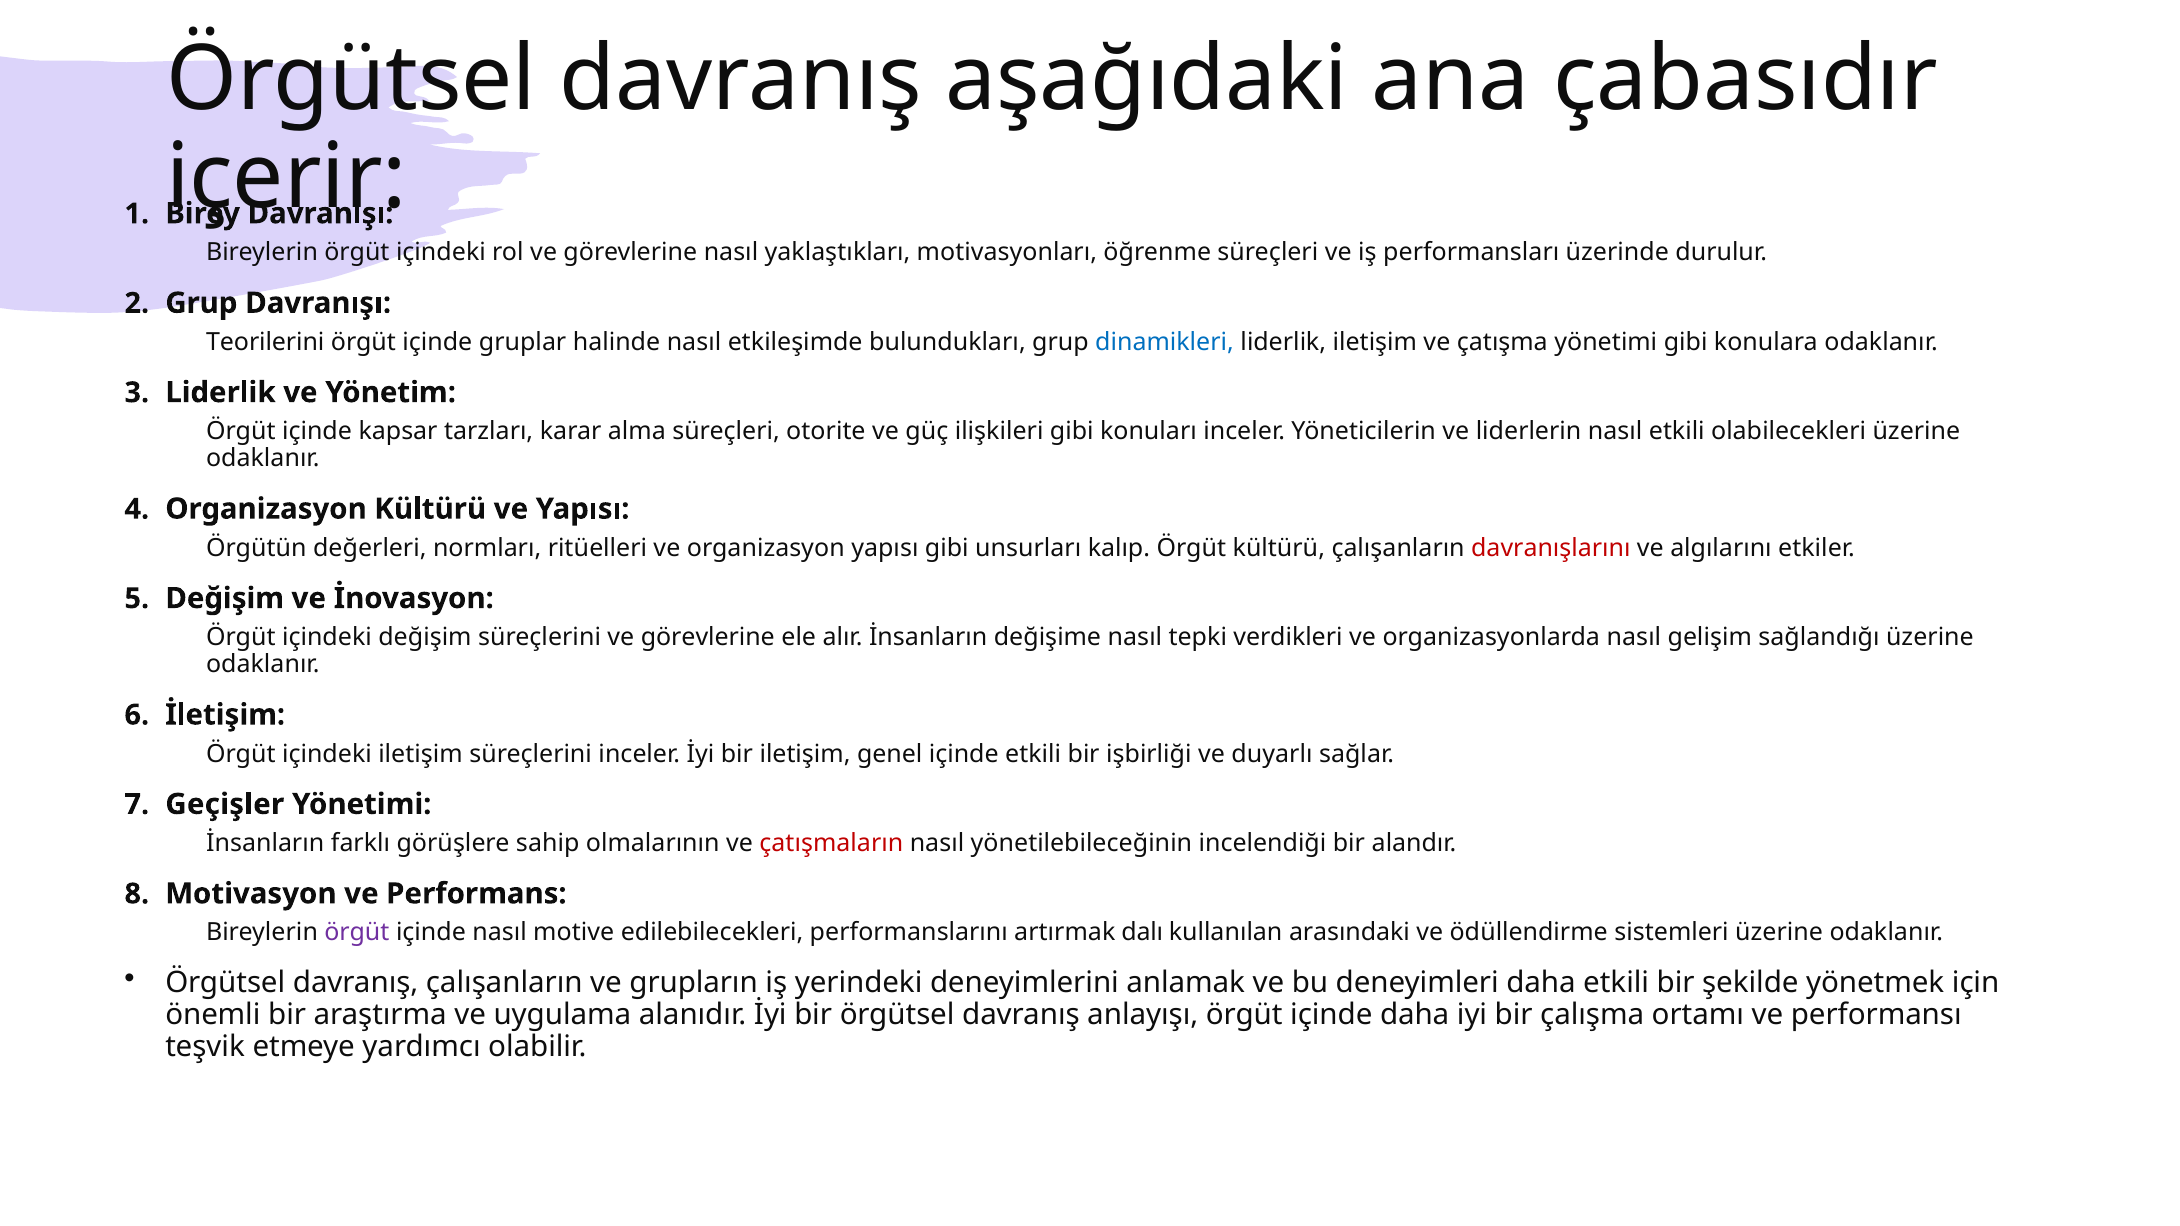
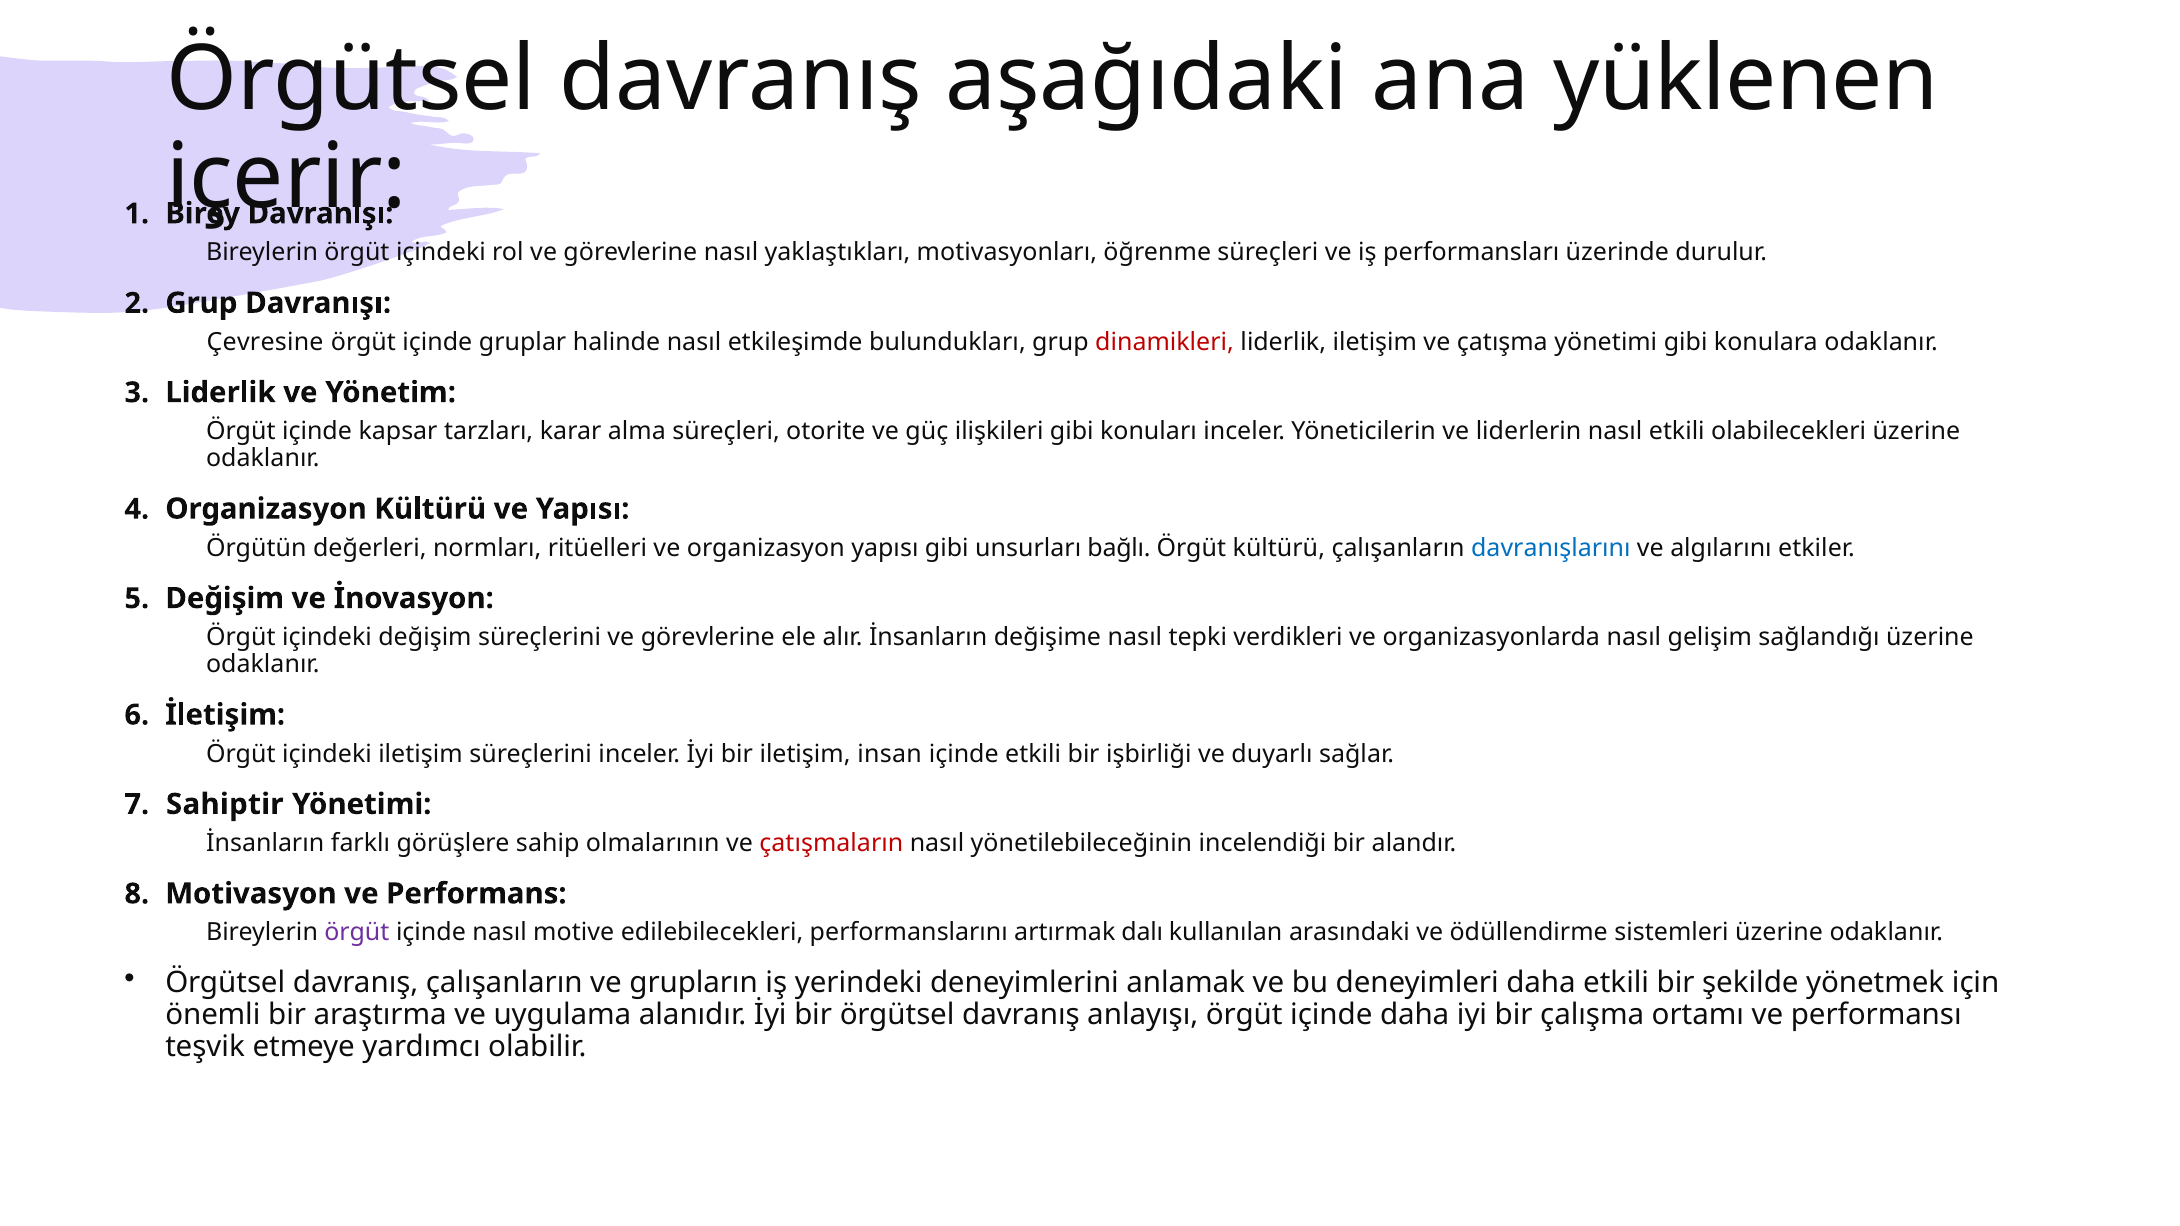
çabasıdır: çabasıdır -> yüklenen (1746, 80)
Teorilerini: Teorilerini -> Çevresine (265, 342)
dinamikleri colour: blue -> red (1165, 342)
kalıp: kalıp -> bağlı (1119, 548)
davranışlarını colour: red -> blue (1551, 548)
genel: genel -> insan (890, 754)
Geçişler: Geçişler -> Sahiptir (225, 804)
